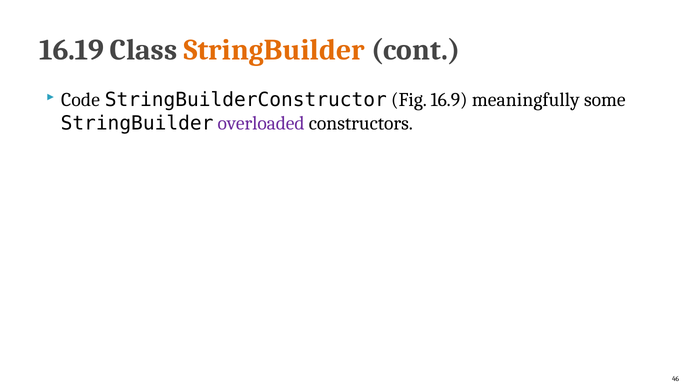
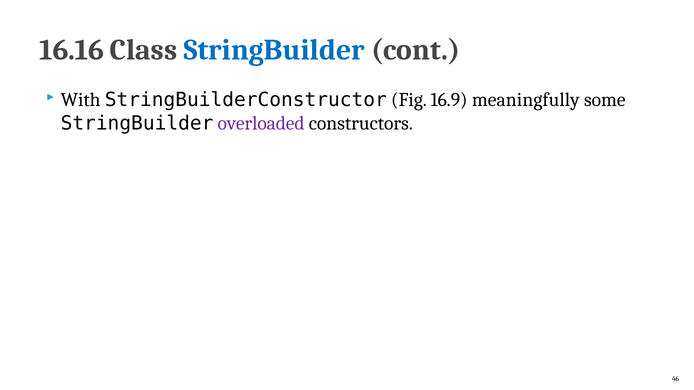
16.19: 16.19 -> 16.16 (72, 50)
StringBuilder colour: orange -> blue (274, 50)
Code: Code -> With (81, 100)
